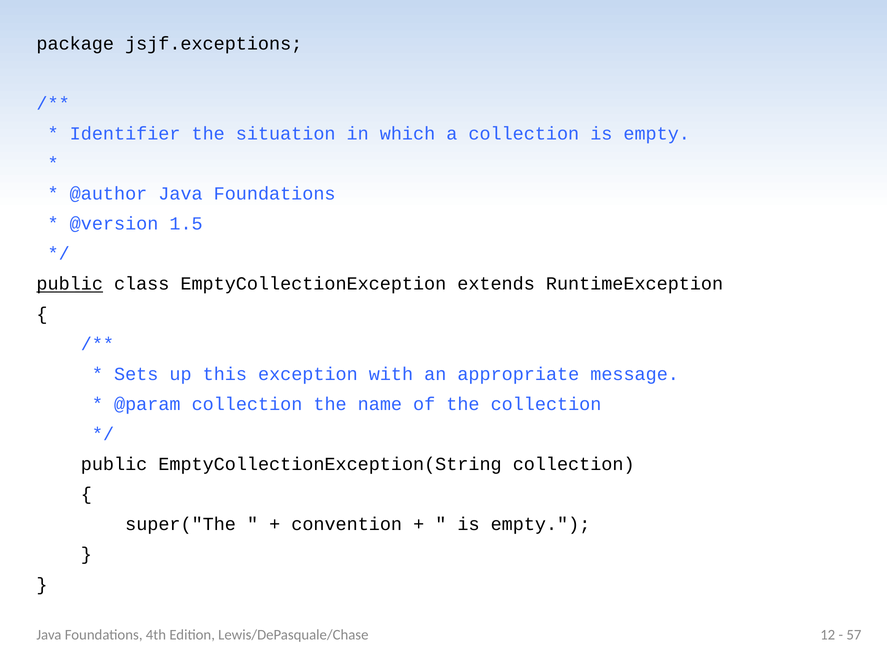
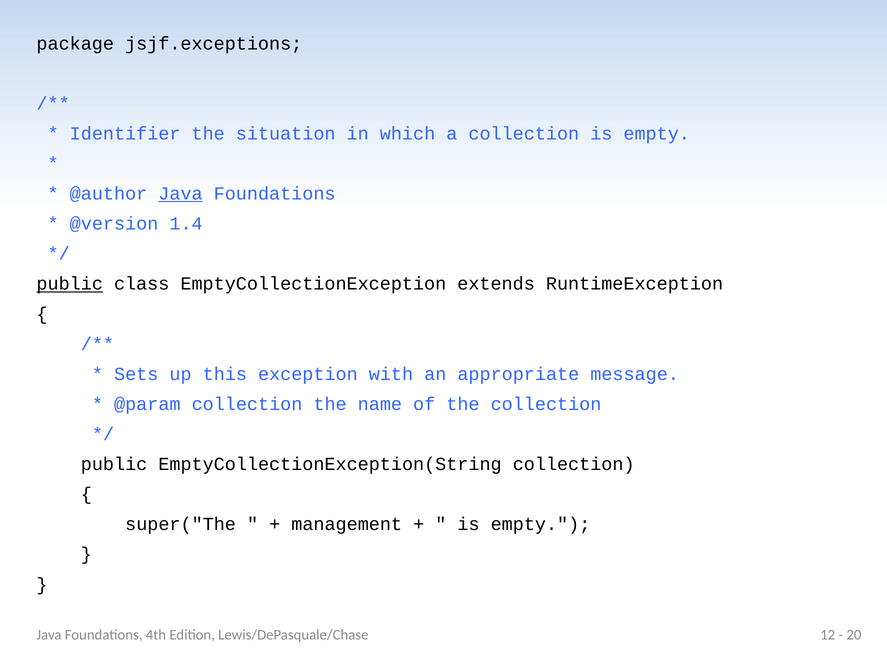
Java underline: none -> present (181, 194)
1.5: 1.5 -> 1.4 (186, 224)
convention: convention -> management (347, 525)
57: 57 -> 20 (854, 635)
